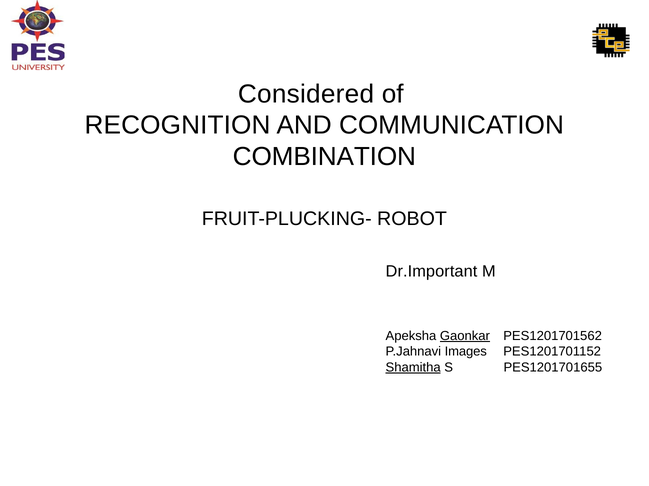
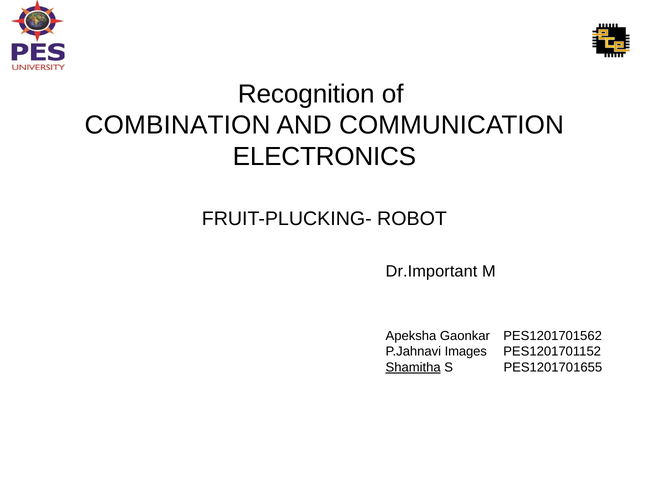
Considered: Considered -> Recognition (306, 94)
RECOGNITION: RECOGNITION -> COMBINATION (177, 125)
COMBINATION: COMBINATION -> ELECTRONICS (324, 157)
Gaonkar underline: present -> none (465, 336)
